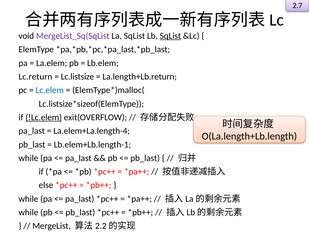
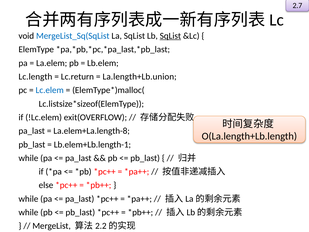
MergeList_Sq(SqList colour: purple -> blue (73, 36)
Lc.return: Lc.return -> Lc.length (35, 77)
Lc.listsize: Lc.listsize -> Lc.return (77, 77)
La.length+Lb.return: La.length+Lb.return -> La.length+Lb.union (140, 77)
!Lc.elem underline: present -> none (44, 117)
La.elem+La.length-4: La.elem+La.length-4 -> La.elem+La.length-8 (92, 131)
